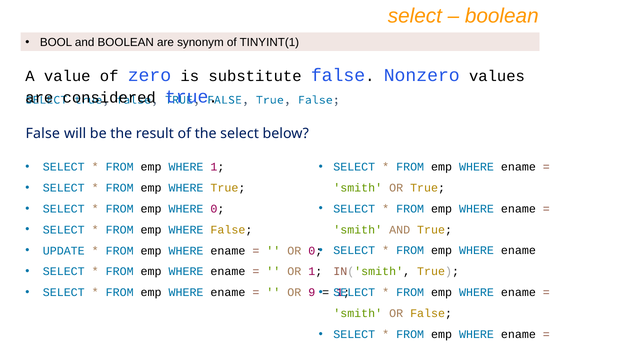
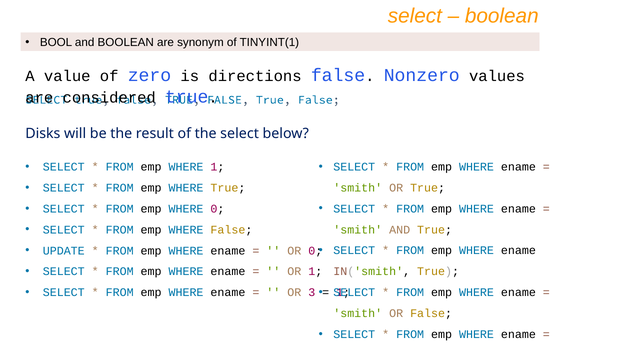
substitute: substitute -> directions (255, 76)
False: False -> Disks (43, 134)
9: 9 -> 3 (312, 293)
